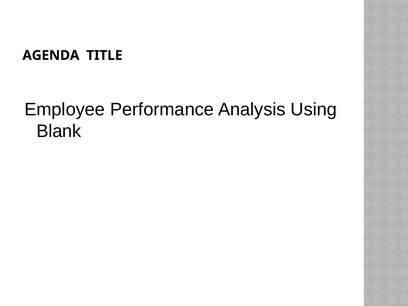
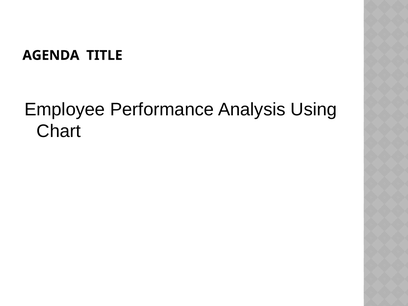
Blank: Blank -> Chart (59, 131)
